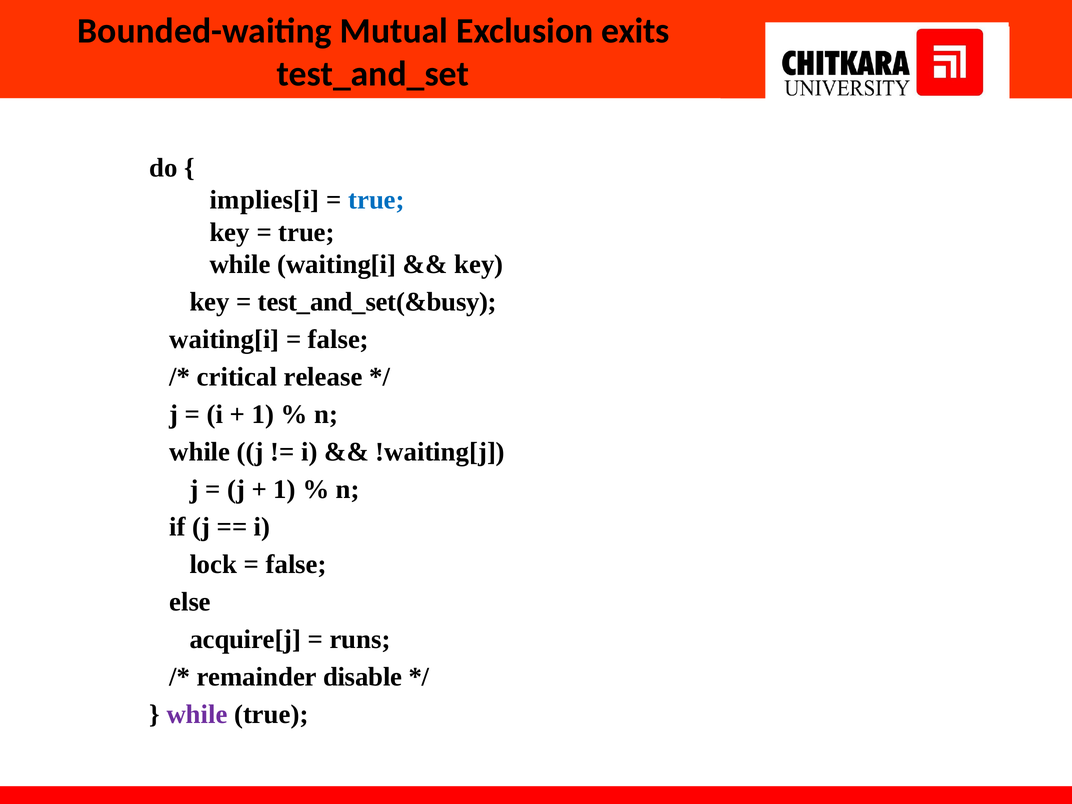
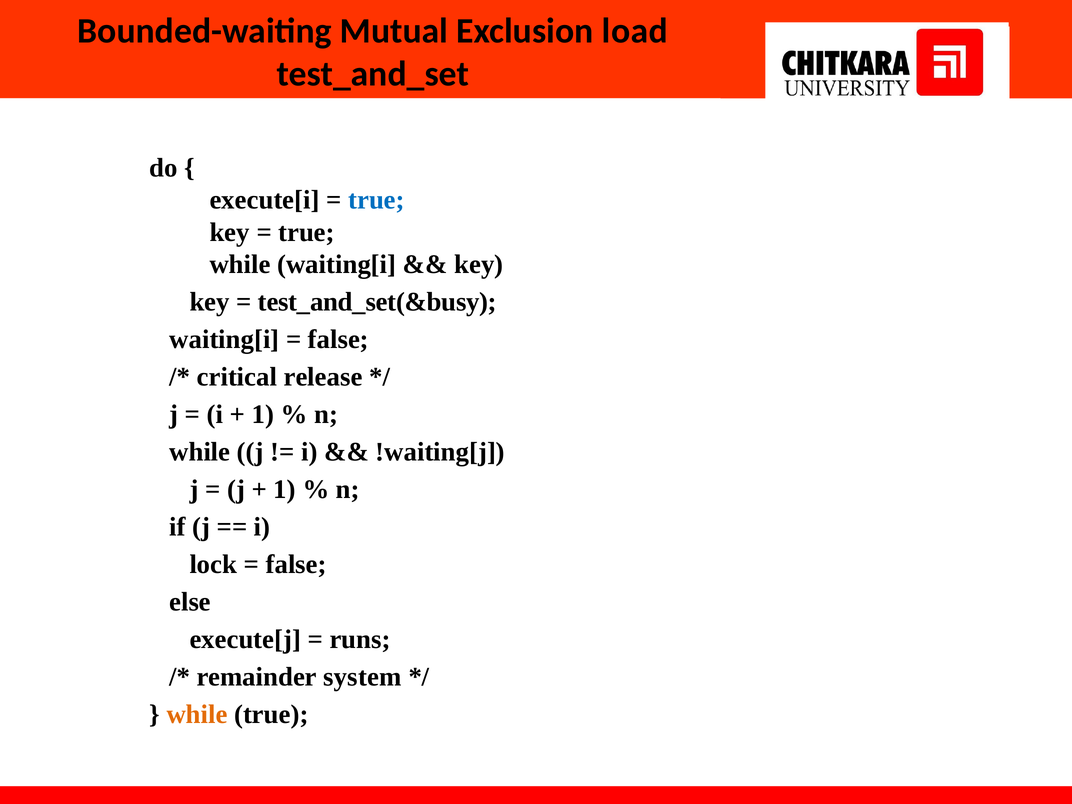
exits: exits -> load (635, 31)
implies[i: implies[i -> execute[i (265, 200)
acquire[j: acquire[j -> execute[j (245, 640)
disable: disable -> system (362, 677)
while colour: purple -> orange (197, 715)
